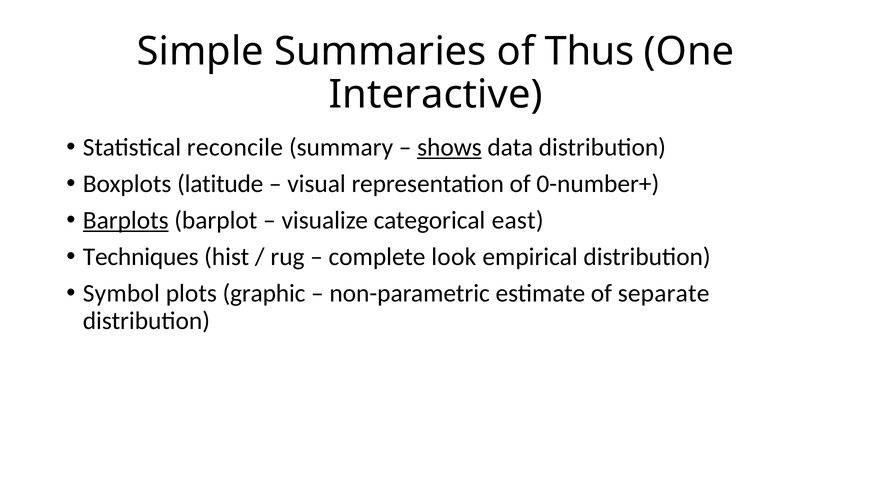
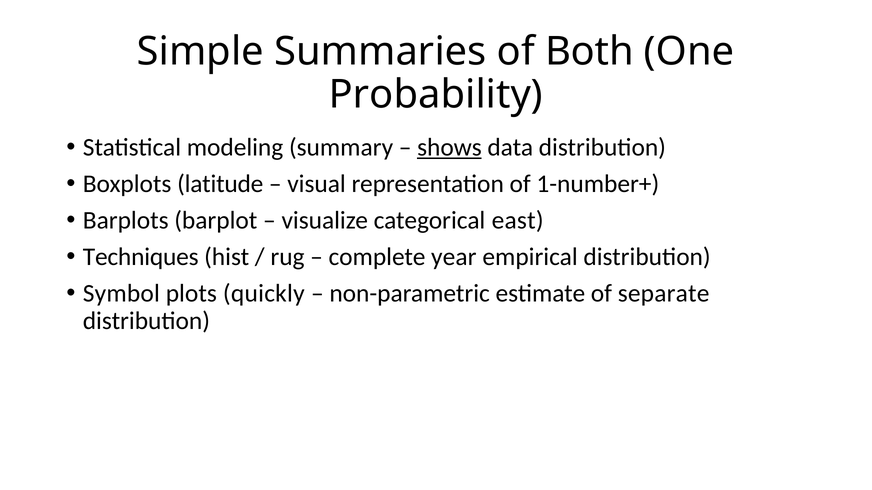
Thus: Thus -> Both (589, 52)
Interactive: Interactive -> Probability (436, 95)
reconcile: reconcile -> modeling (235, 147)
0-number+: 0-number+ -> 1-number+ (598, 184)
Barplots underline: present -> none (126, 221)
look: look -> year (454, 257)
graphic: graphic -> quickly (264, 294)
